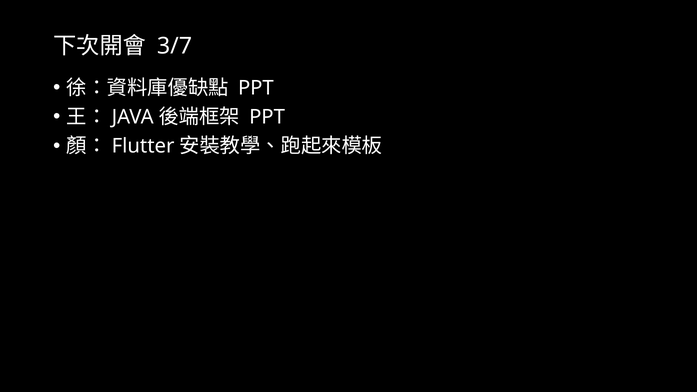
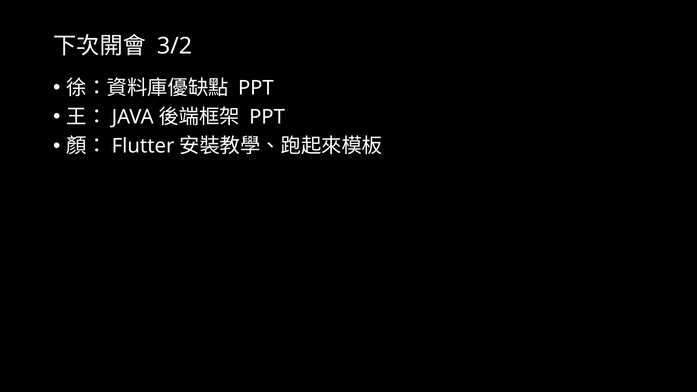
3/7: 3/7 -> 3/2 (175, 46)
